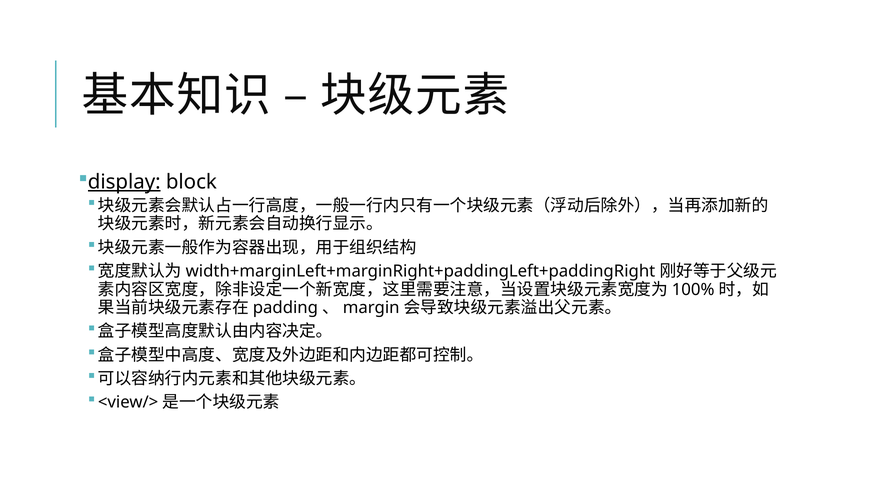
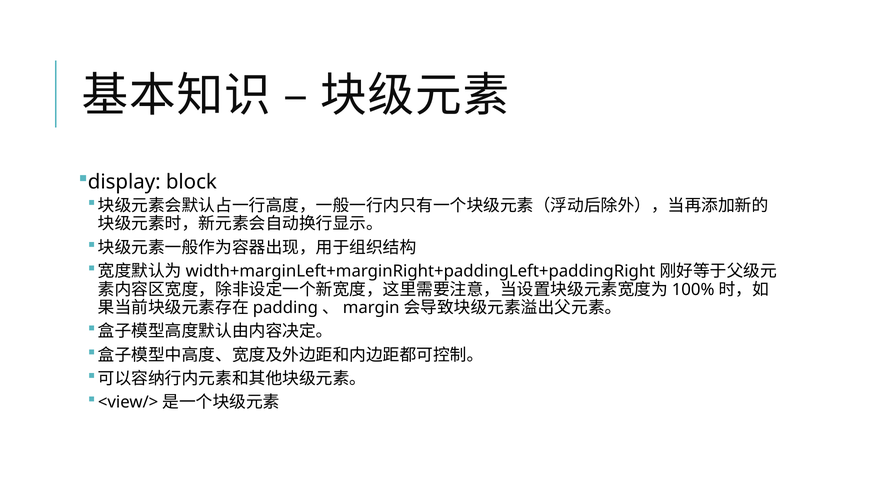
display underline: present -> none (124, 182)
